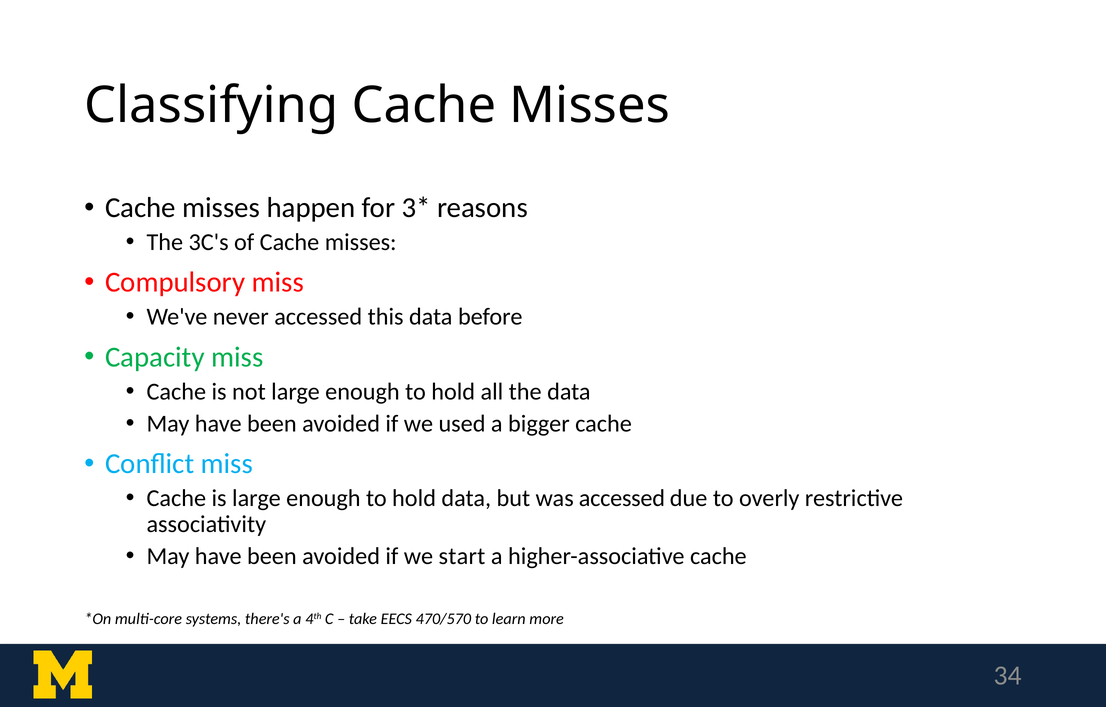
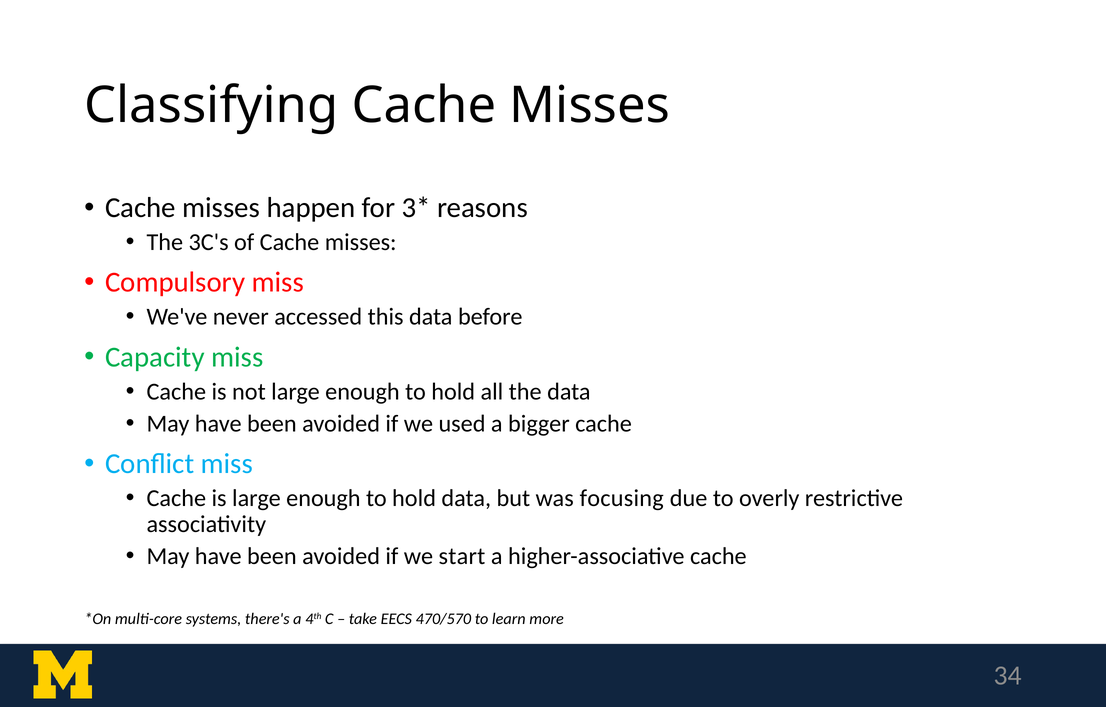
was accessed: accessed -> focusing (622, 498)
